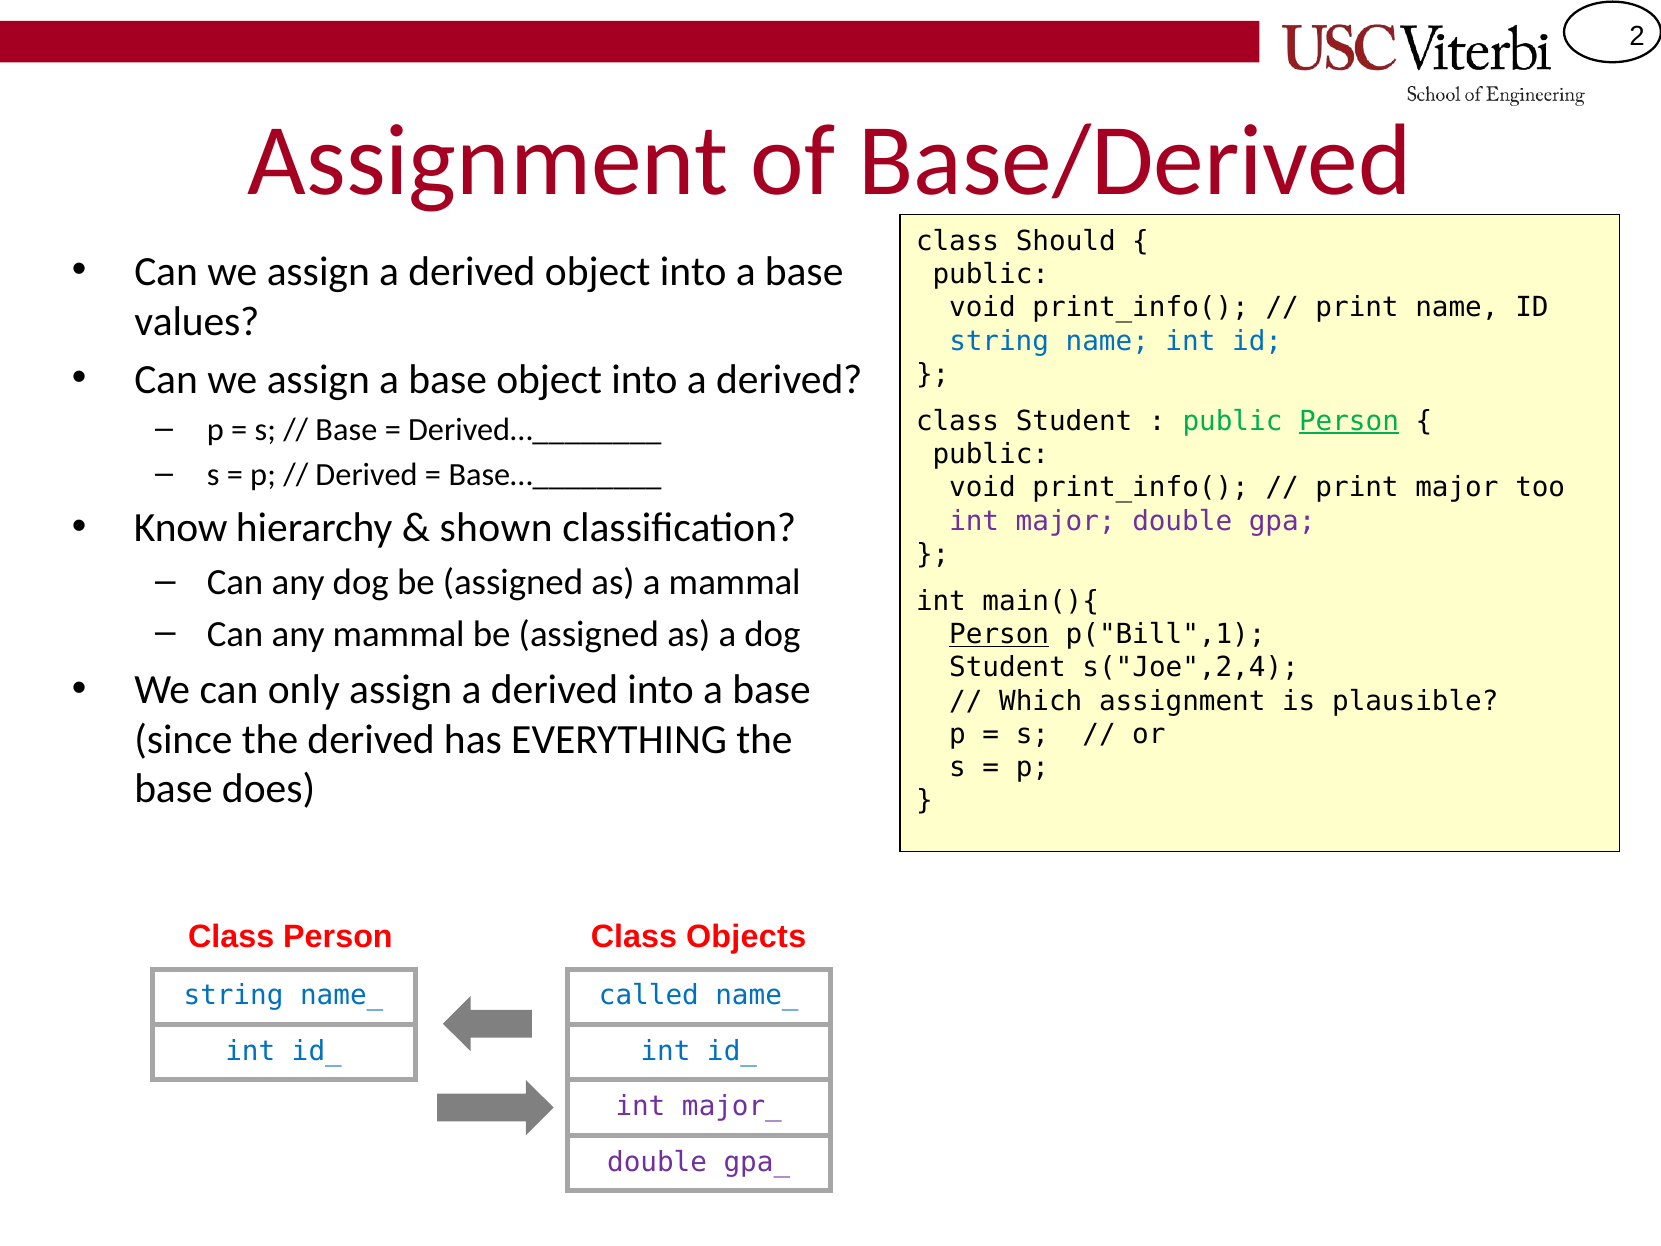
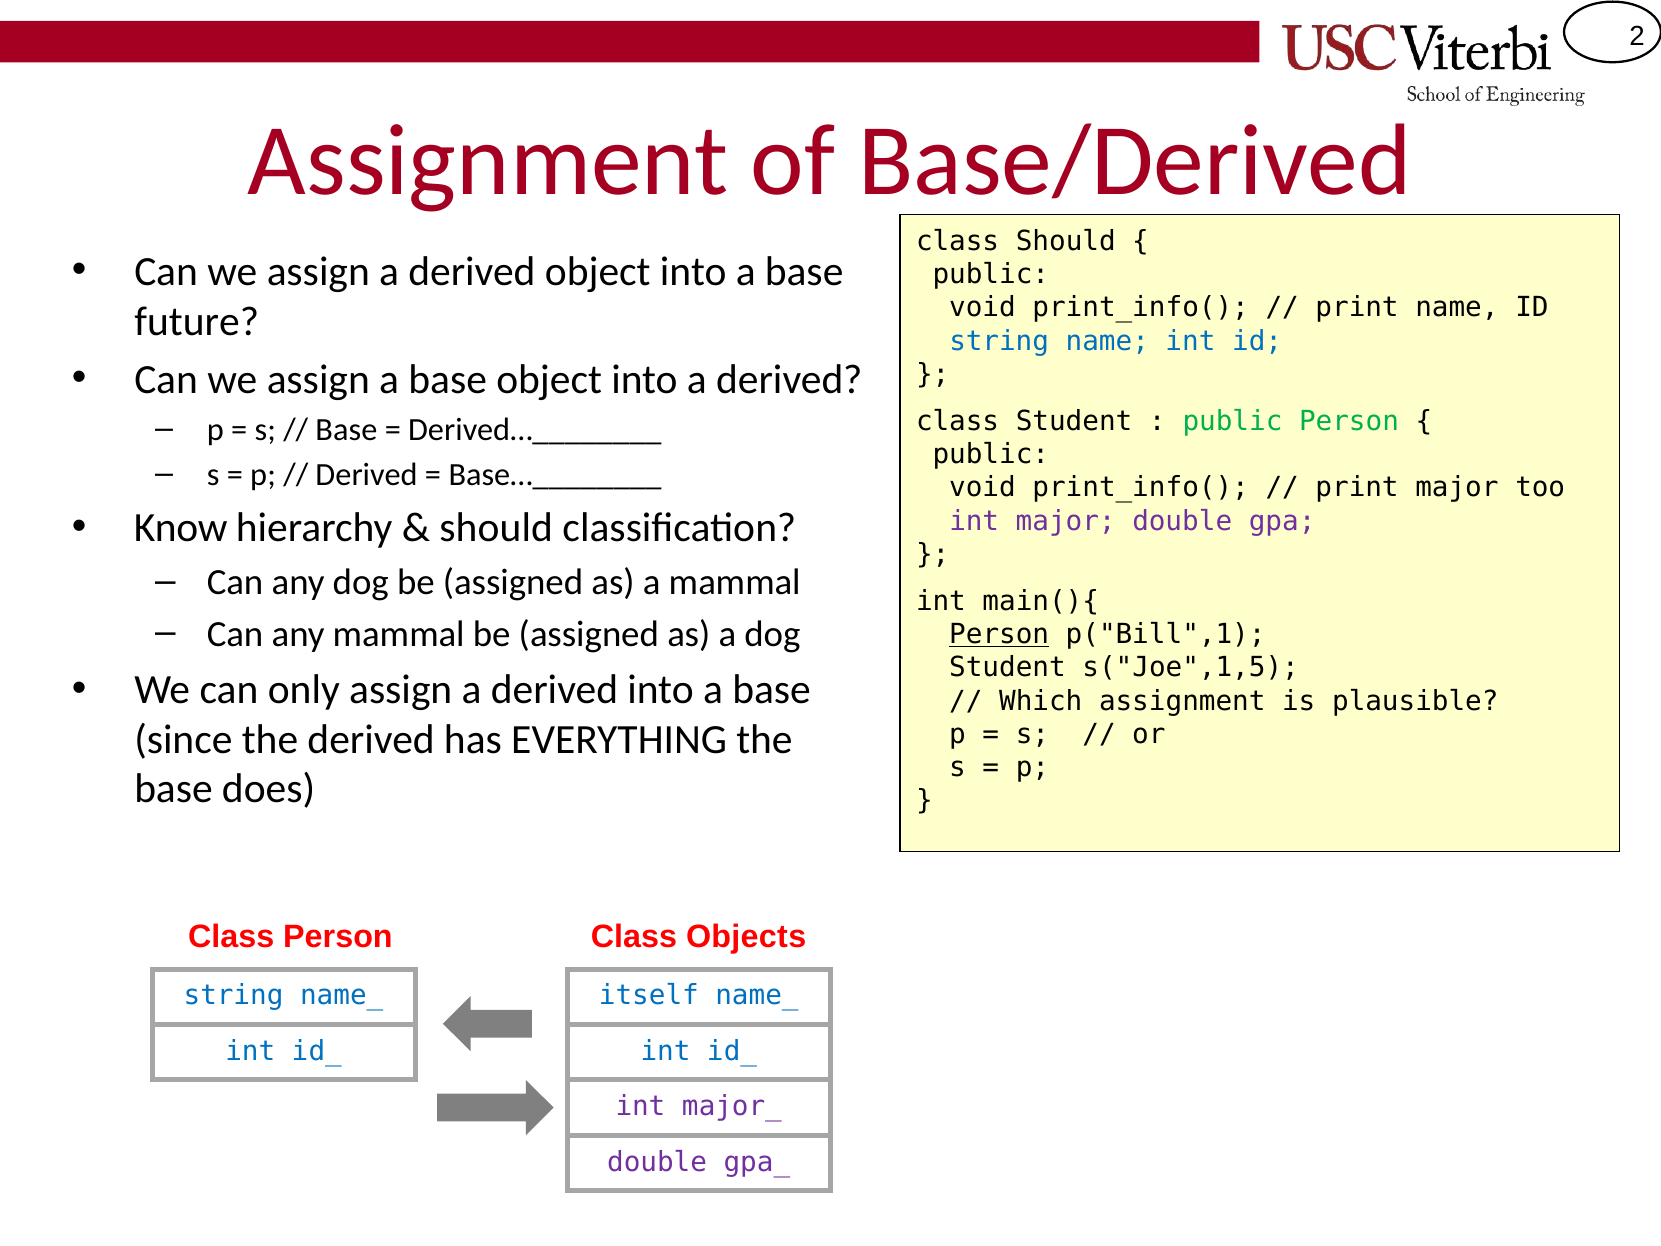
values: values -> future (197, 321)
Person underline: present -> none (1349, 421)
shown: shown -> should (496, 528)
s("Joe",2,4: s("Joe",2,4 -> s("Joe",1,5 (1191, 668)
called: called -> itself (649, 996)
